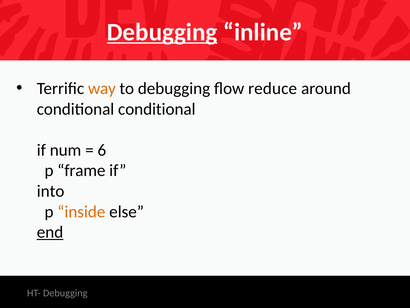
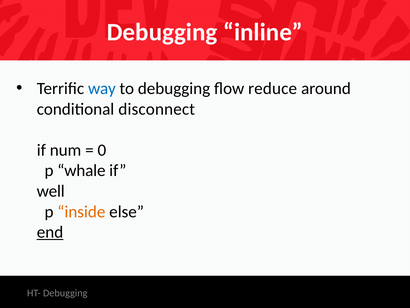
Debugging underline: present -> none (162, 32)
way colour: orange -> blue (102, 88)
conditional conditional: conditional -> disconnect (157, 109)
6: 6 -> 0 (102, 150)
frame: frame -> whale (81, 170)
into: into -> well (51, 191)
